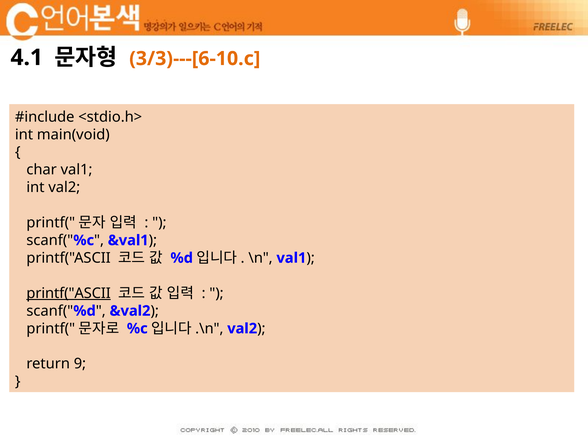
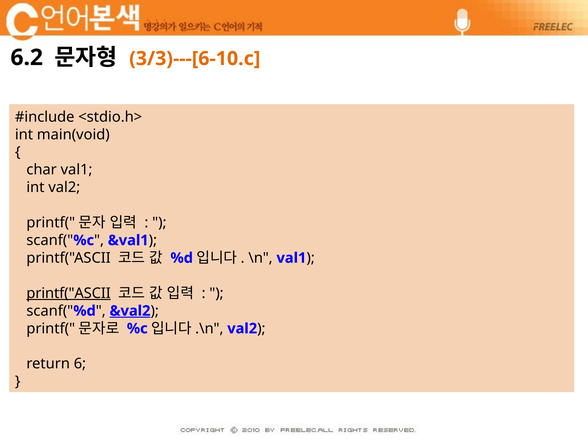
4.1: 4.1 -> 6.2 (27, 58)
&val2 underline: none -> present (130, 311)
9: 9 -> 6 (80, 364)
